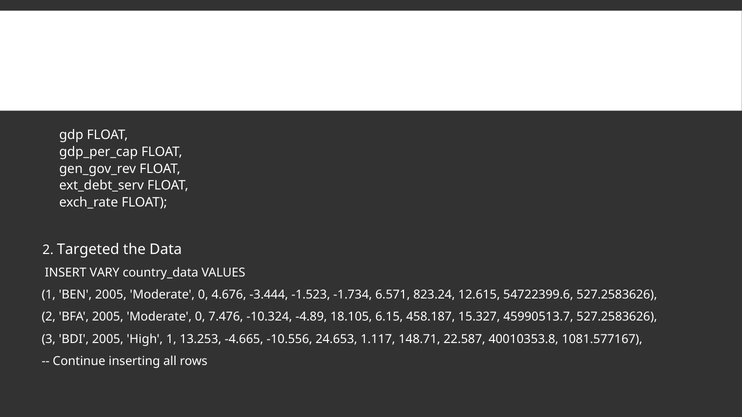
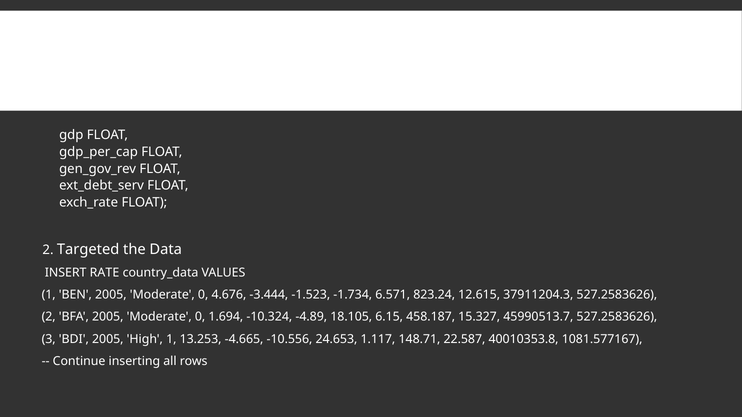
VARY: VARY -> RATE (104, 273)
54722399.6: 54722399.6 -> 37911204.3 (538, 295)
7.476: 7.476 -> 1.694 (226, 317)
